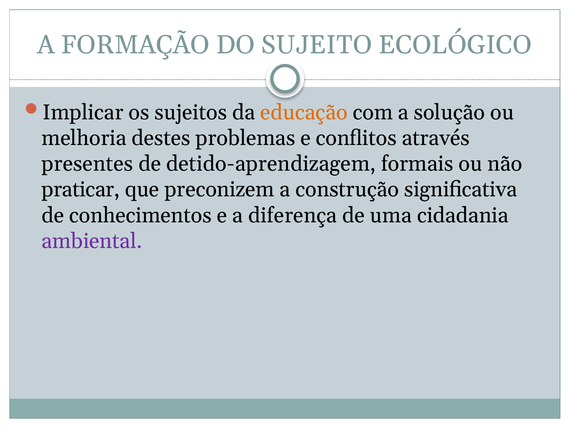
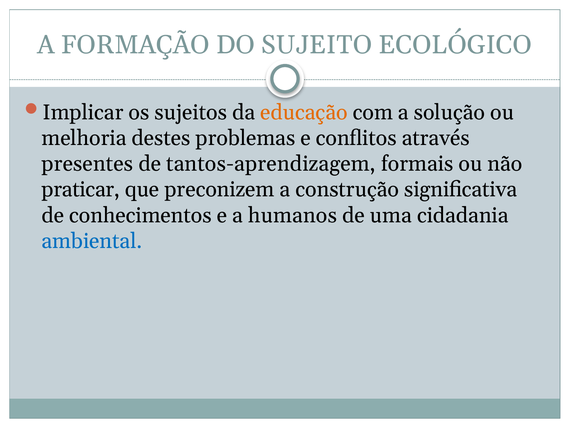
detido-aprendizagem: detido-aprendizagem -> tantos-aprendizagem (271, 164)
diferença: diferença -> humanos (293, 215)
ambiental colour: purple -> blue (92, 241)
